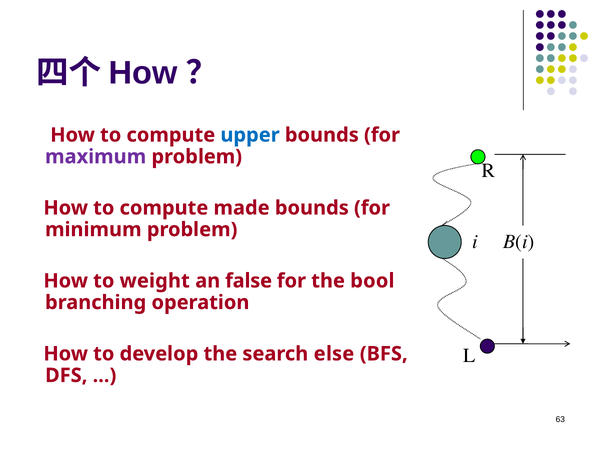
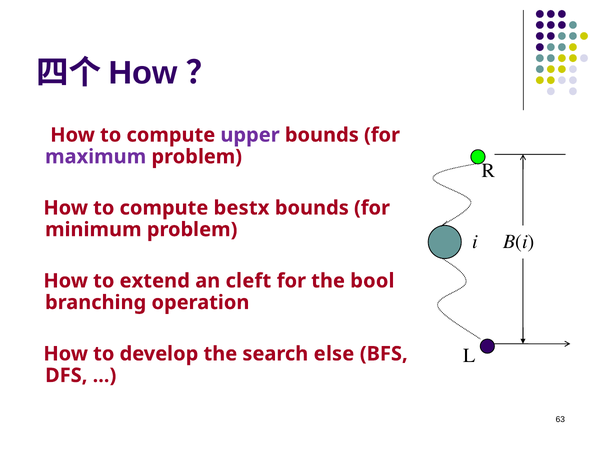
upper colour: blue -> purple (250, 135)
made: made -> bestx (241, 208)
weight: weight -> extend (155, 281)
false: false -> cleft (248, 281)
